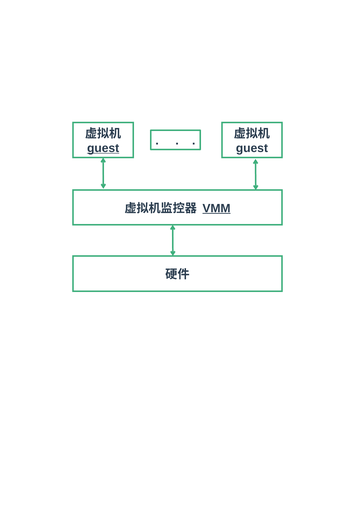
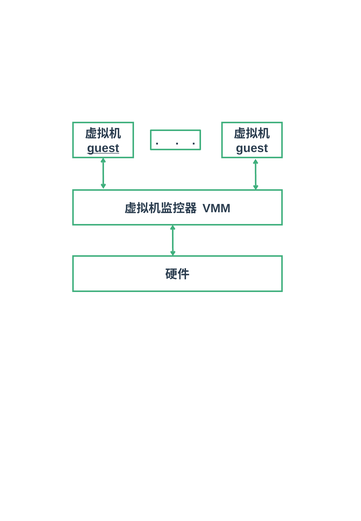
VMM underline: present -> none (216, 208)
